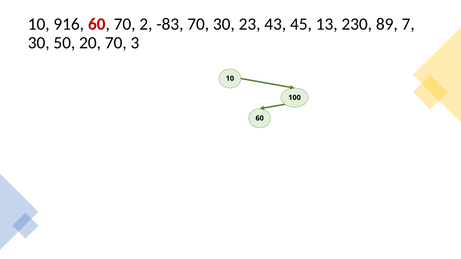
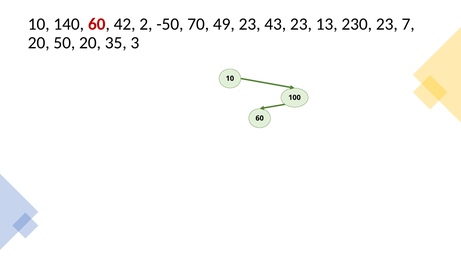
916: 916 -> 140 (69, 24)
60 70: 70 -> 42 (125, 24)
-83: -83 -> -50 (170, 24)
70 30: 30 -> 49 (224, 24)
43 45: 45 -> 23 (301, 24)
230 89: 89 -> 23 (387, 24)
30: 30 -> 20 (39, 43)
20 70: 70 -> 35 (116, 43)
